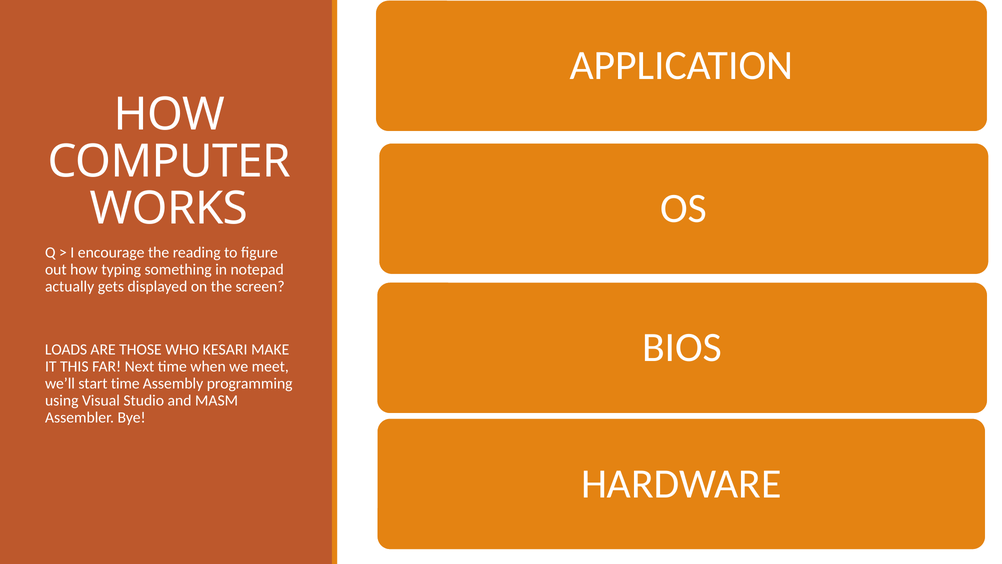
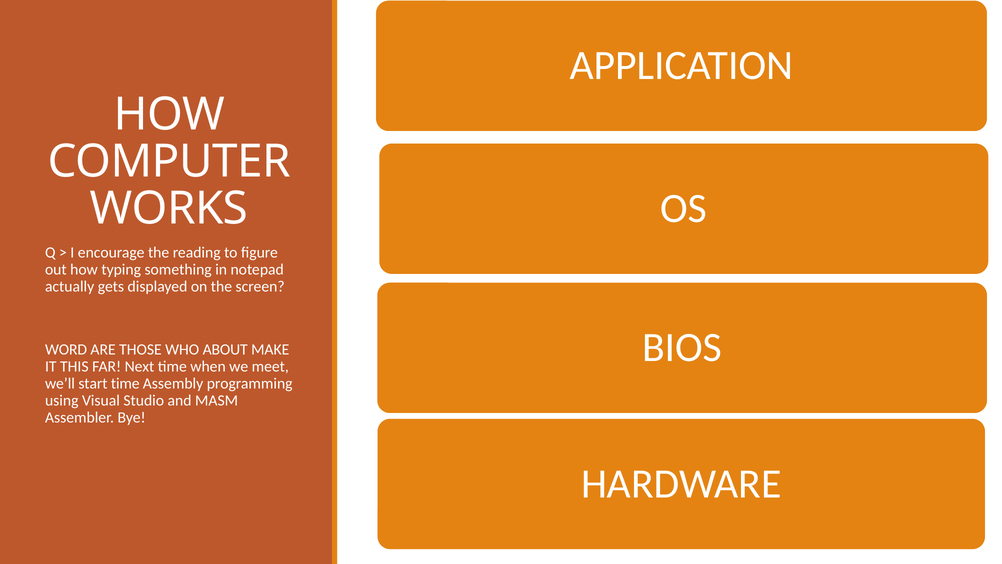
LOADS: LOADS -> WORD (66, 349)
KESARI: KESARI -> ABOUT (225, 349)
